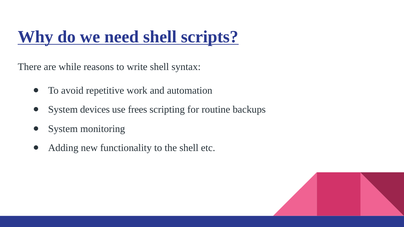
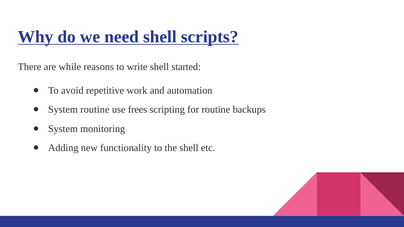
syntax: syntax -> started (186, 67)
System devices: devices -> routine (95, 110)
